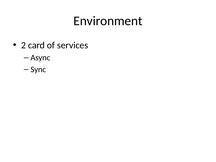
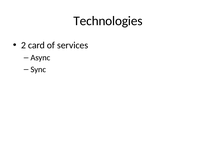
Environment: Environment -> Technologies (108, 21)
